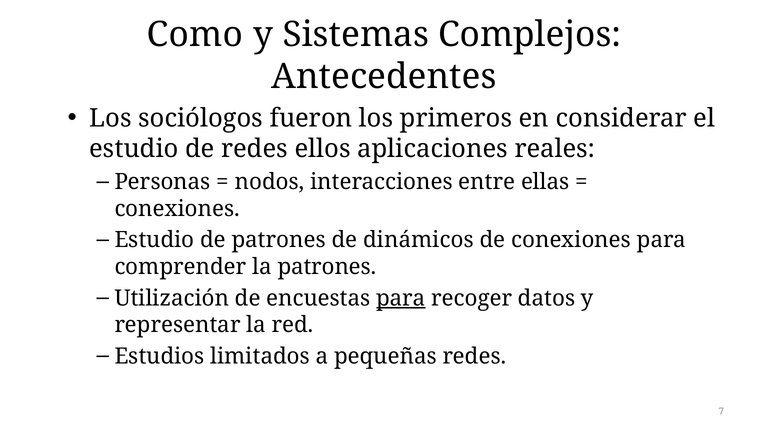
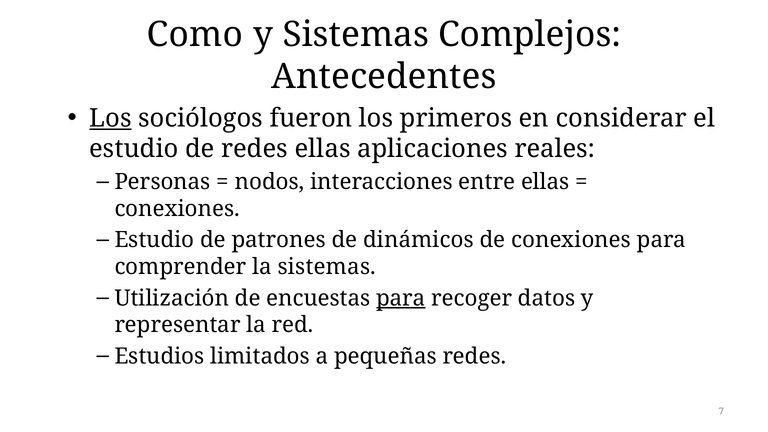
Los underline: none -> present (110, 118)
redes ellos: ellos -> ellas (323, 149)
la patrones: patrones -> sistemas (327, 267)
